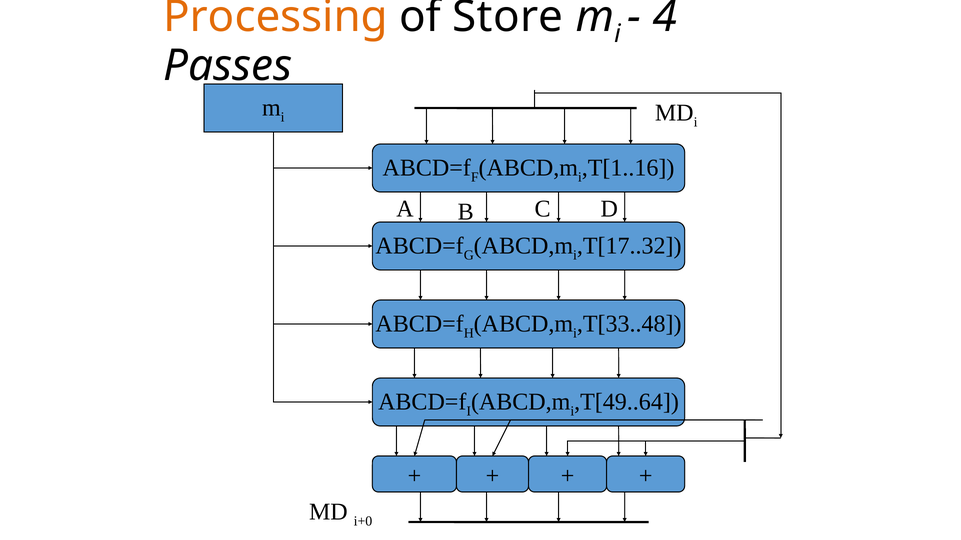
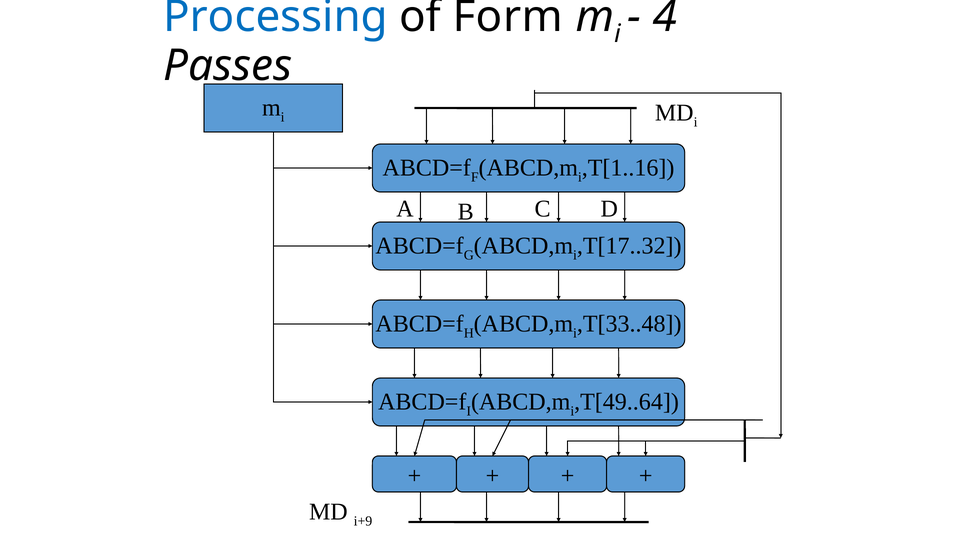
Processing colour: orange -> blue (276, 17)
Store: Store -> Form (508, 17)
i+0: i+0 -> i+9 (363, 521)
